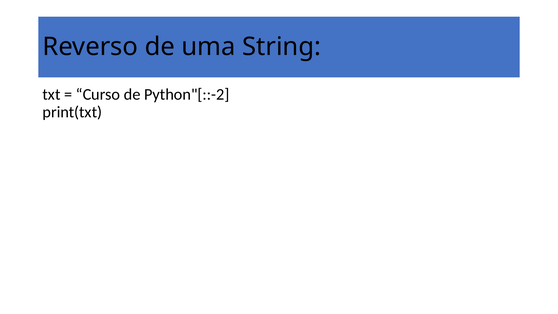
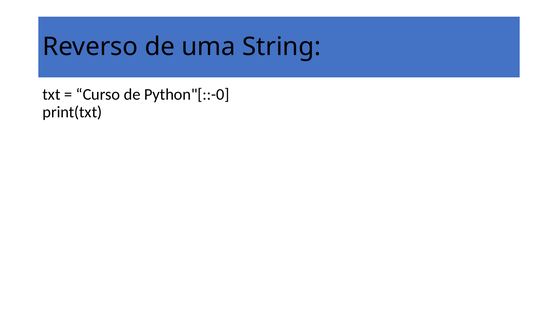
Python"[::-2: Python"[::-2 -> Python"[::-0 (187, 94)
